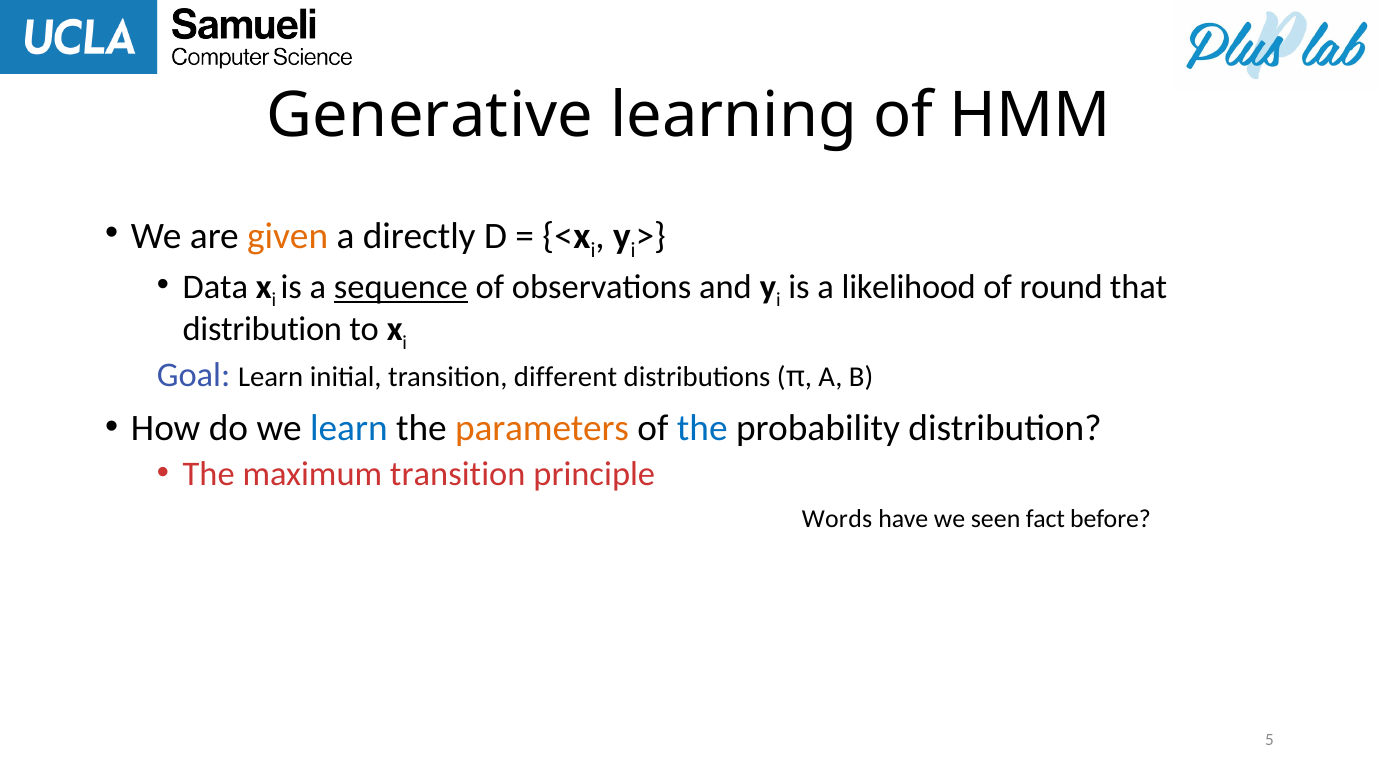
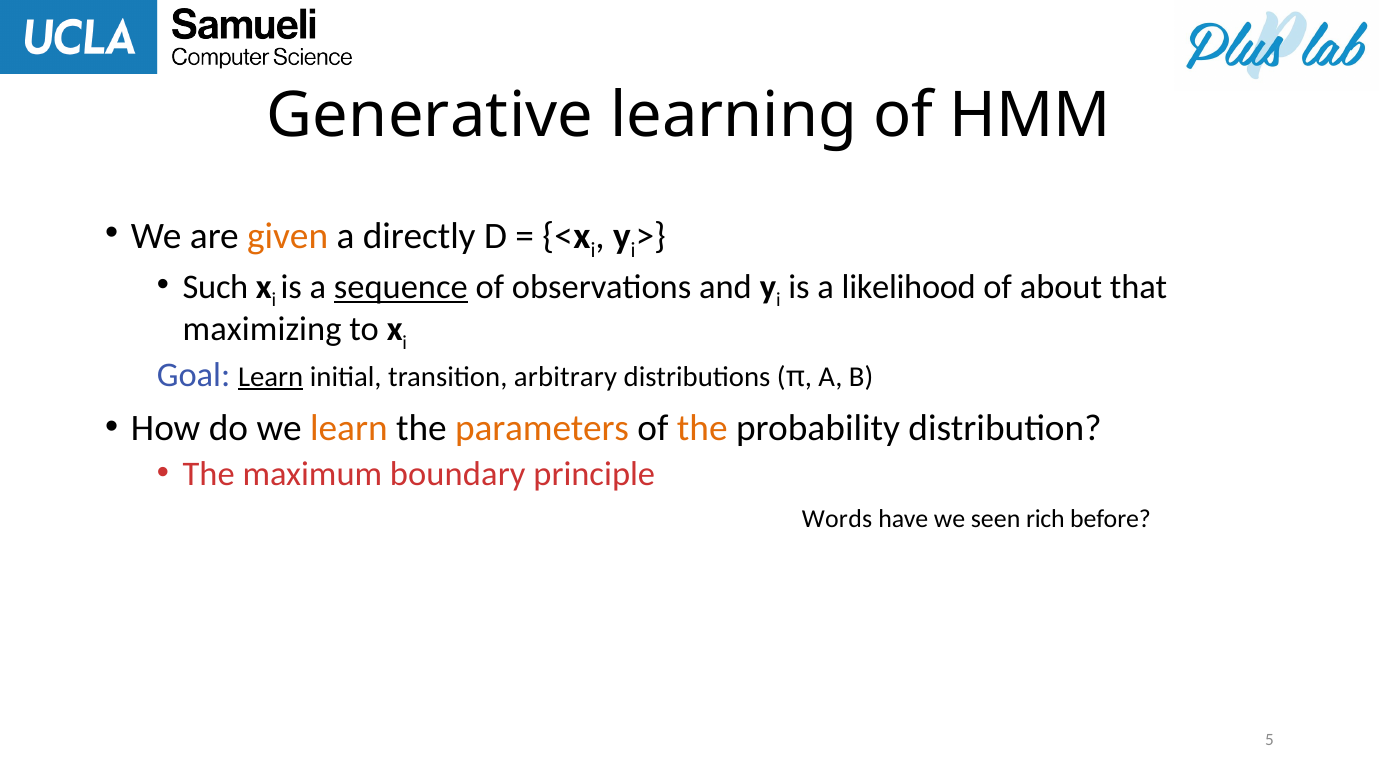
Data: Data -> Such (216, 287)
round: round -> about (1061, 287)
distribution: distribution -> maximizing (262, 330)
Learn underline: none -> present (271, 377)
different: different -> arbitrary (565, 377)
learn colour: blue -> orange (349, 428)
the colour: blue -> orange (702, 428)
maximum transition: transition -> boundary (458, 474)
fact: fact -> rich (1045, 520)
